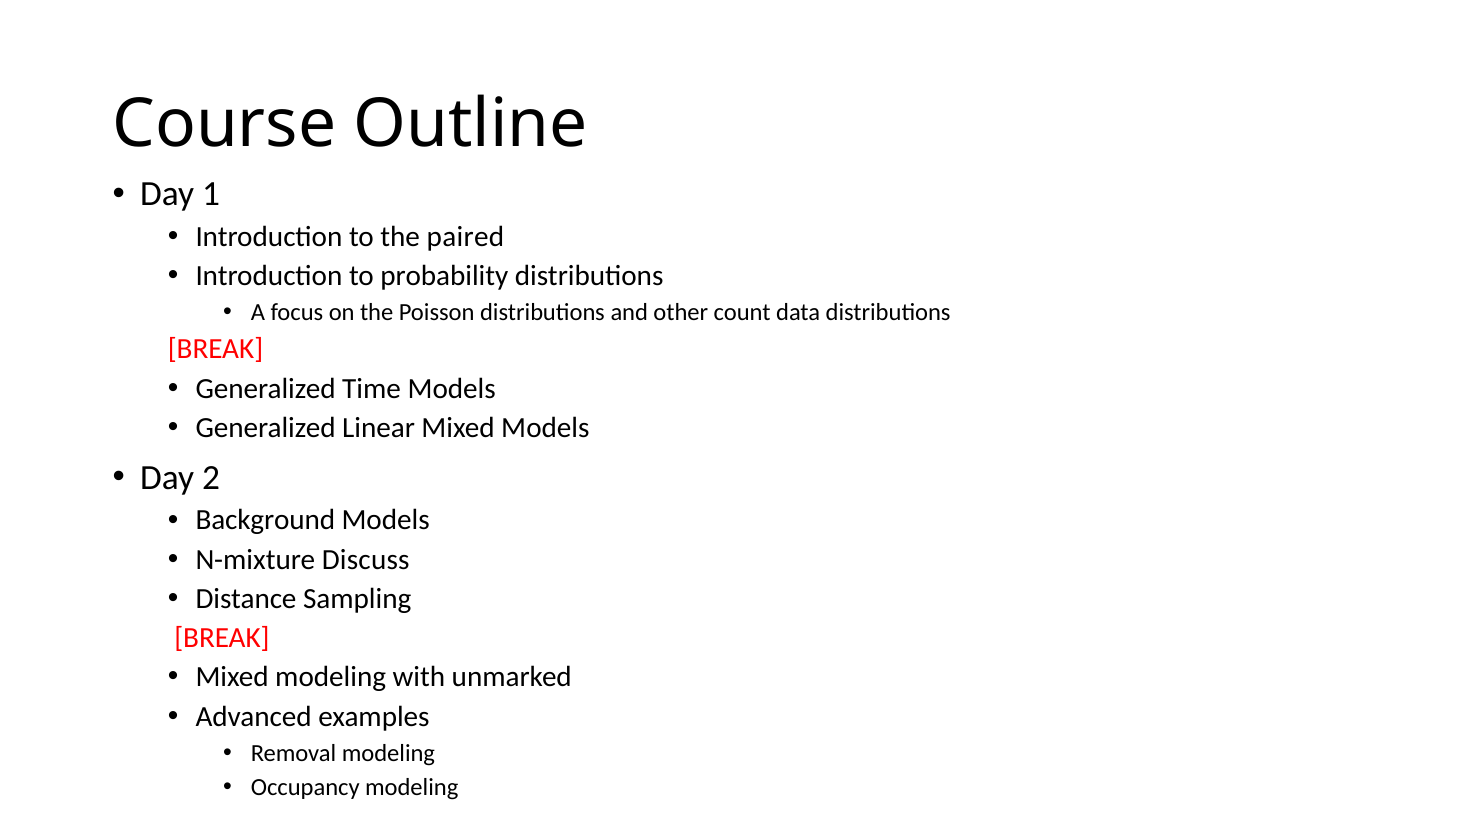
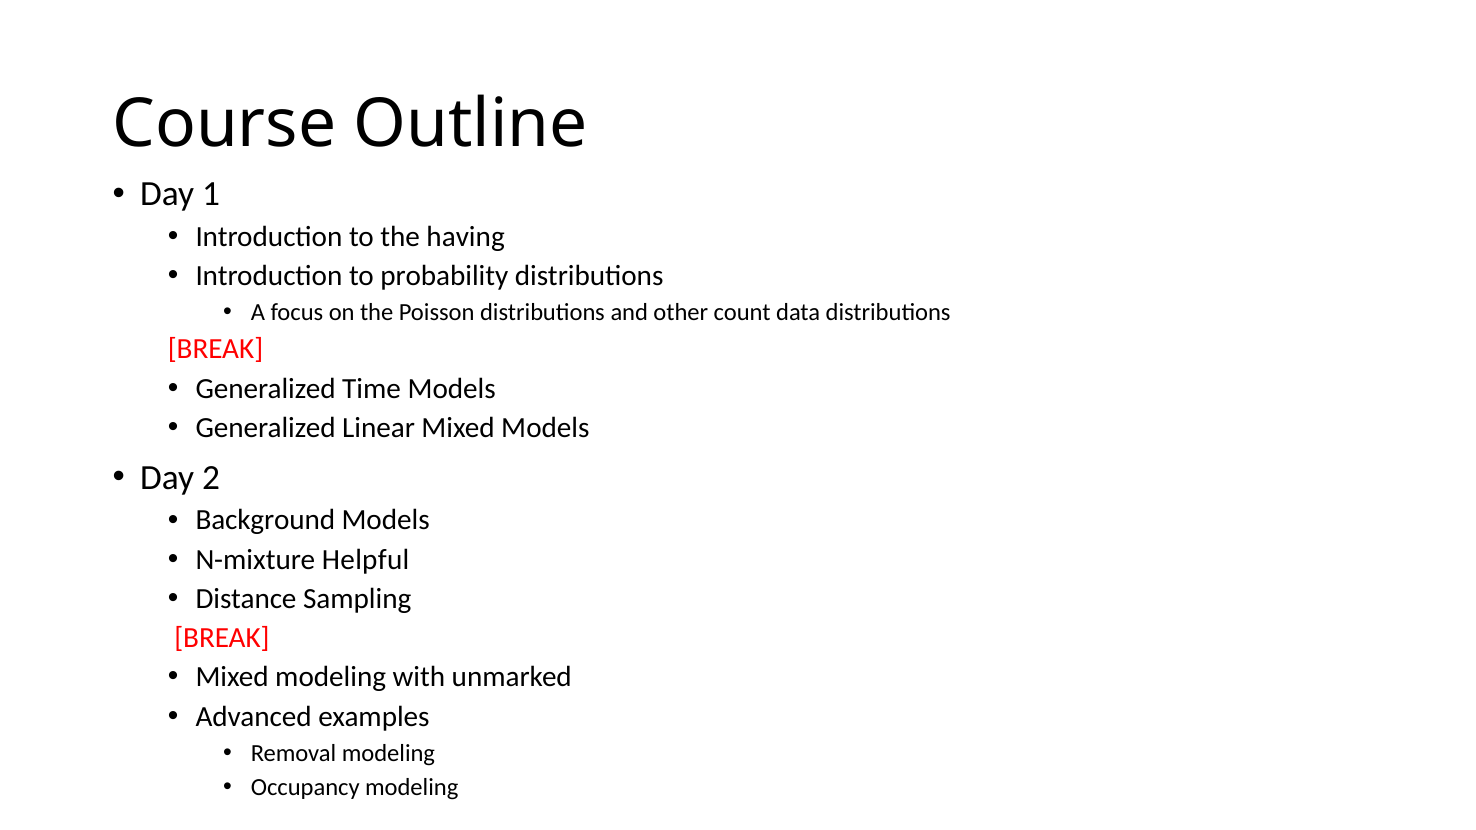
paired: paired -> having (466, 237)
Discuss: Discuss -> Helpful (366, 560)
